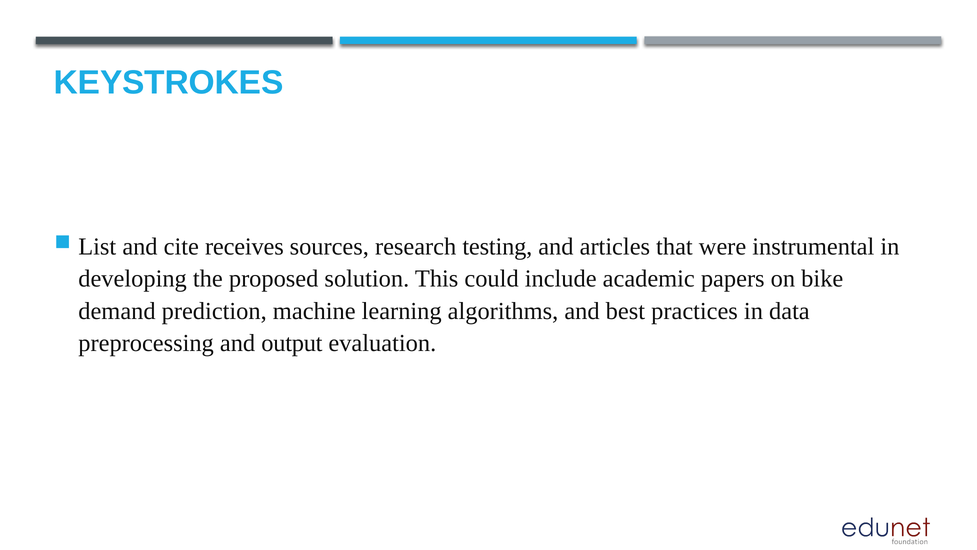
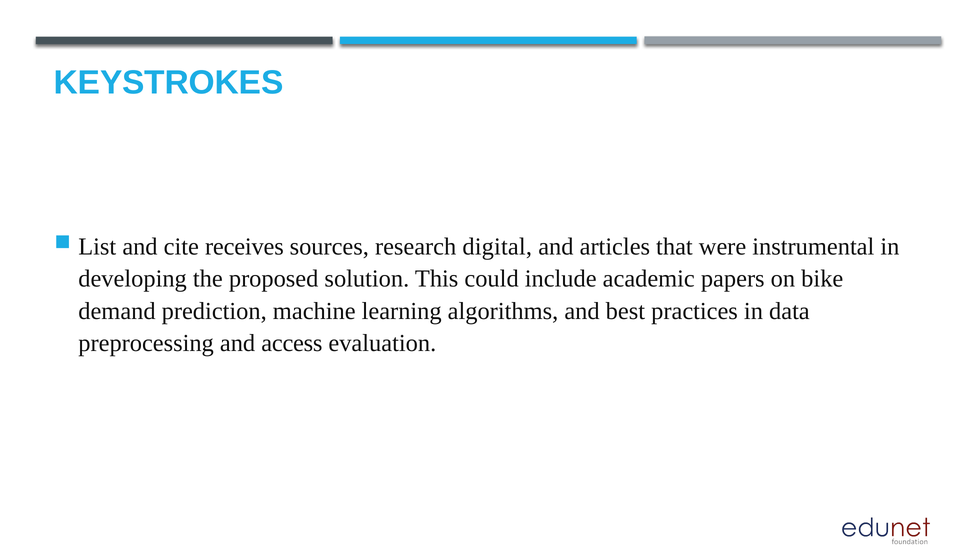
testing: testing -> digital (497, 246)
output: output -> access (292, 343)
